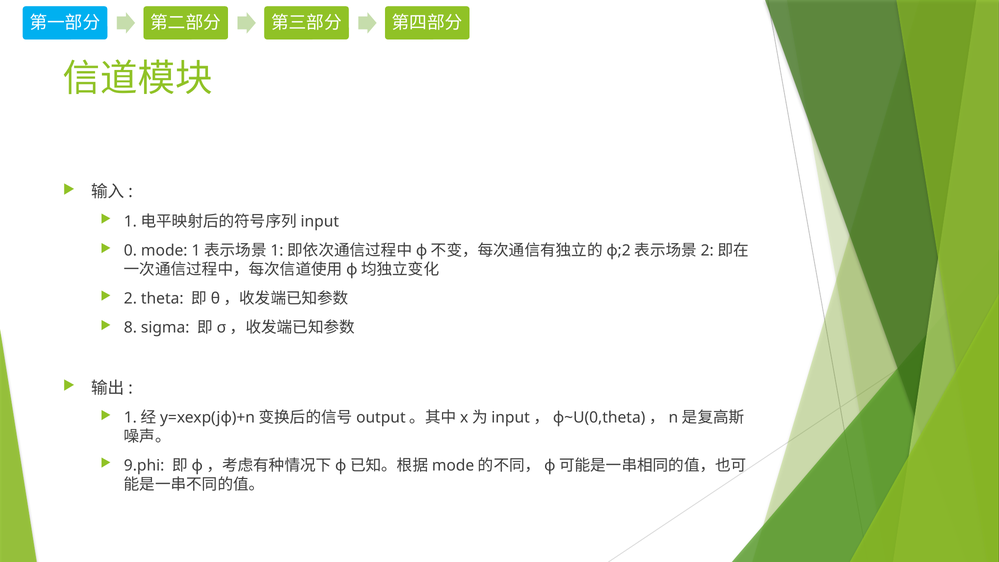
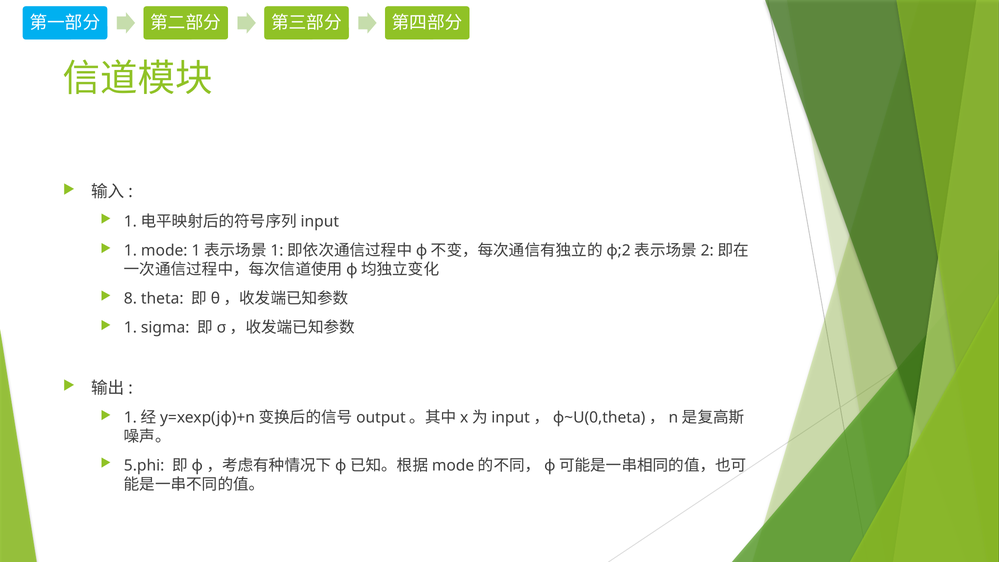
0: 0 -> 1 (130, 251)
2: 2 -> 8 (130, 299)
8: 8 -> 1 (130, 328)
9.phi: 9.phi -> 5.phi (144, 466)
